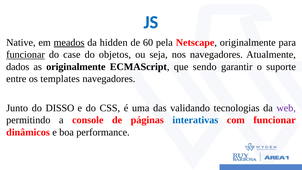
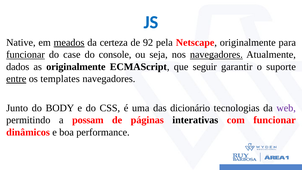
hidden: hidden -> certeza (114, 43)
60: 60 -> 92 (148, 43)
objetos: objetos -> console (115, 55)
navegadores underline: none -> present (216, 55)
sendo: sendo -> seguir (205, 67)
entre underline: none -> present (16, 79)
DISSO: DISSO -> BODY (60, 108)
validando: validando -> dicionário (190, 108)
console: console -> possam (88, 120)
interativas colour: blue -> black (195, 120)
